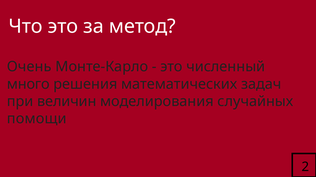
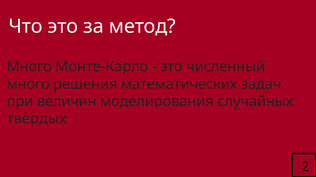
Очень: Очень -> Много (29, 67)
помощи: помощи -> твёрдых (37, 119)
